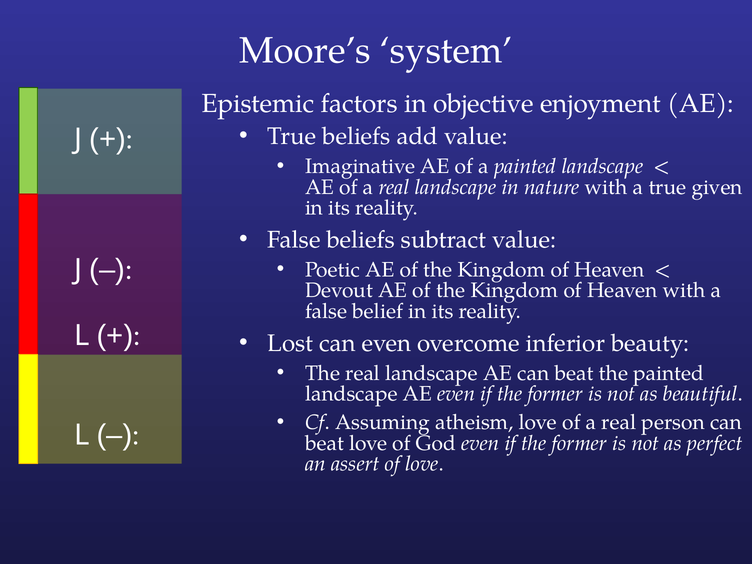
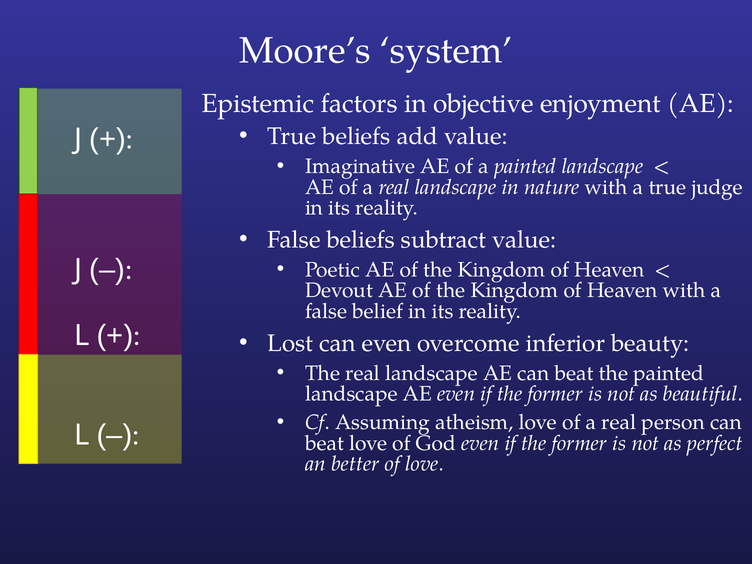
given: given -> judge (717, 187)
assert: assert -> better (355, 464)
